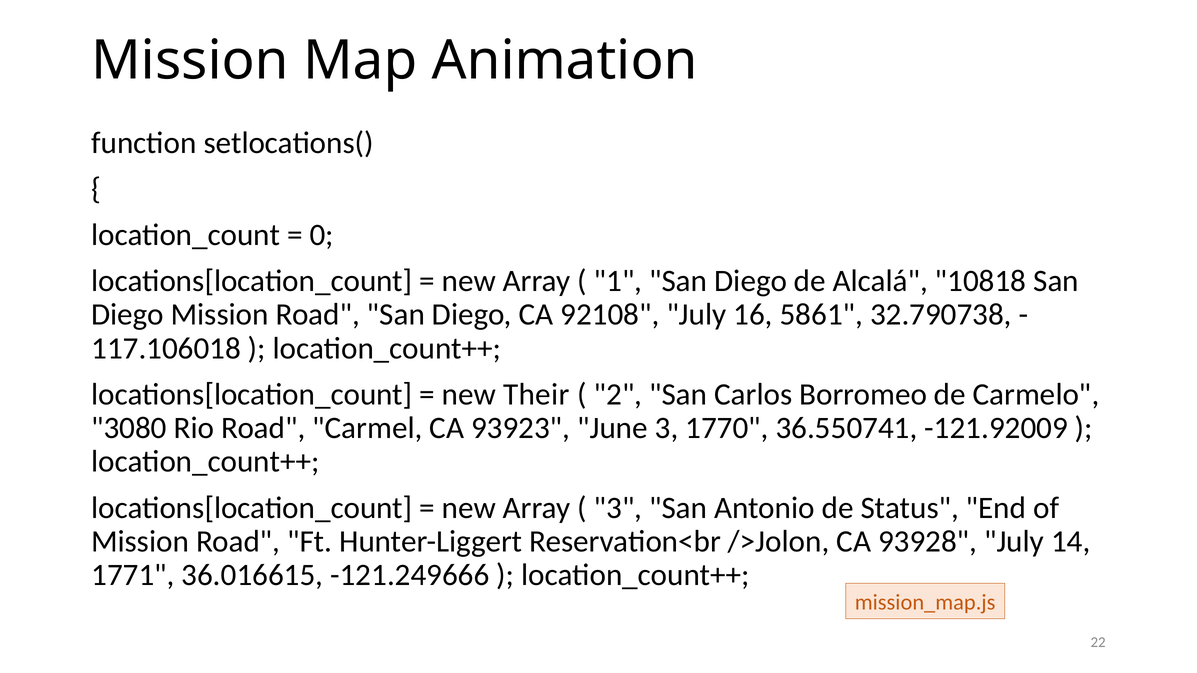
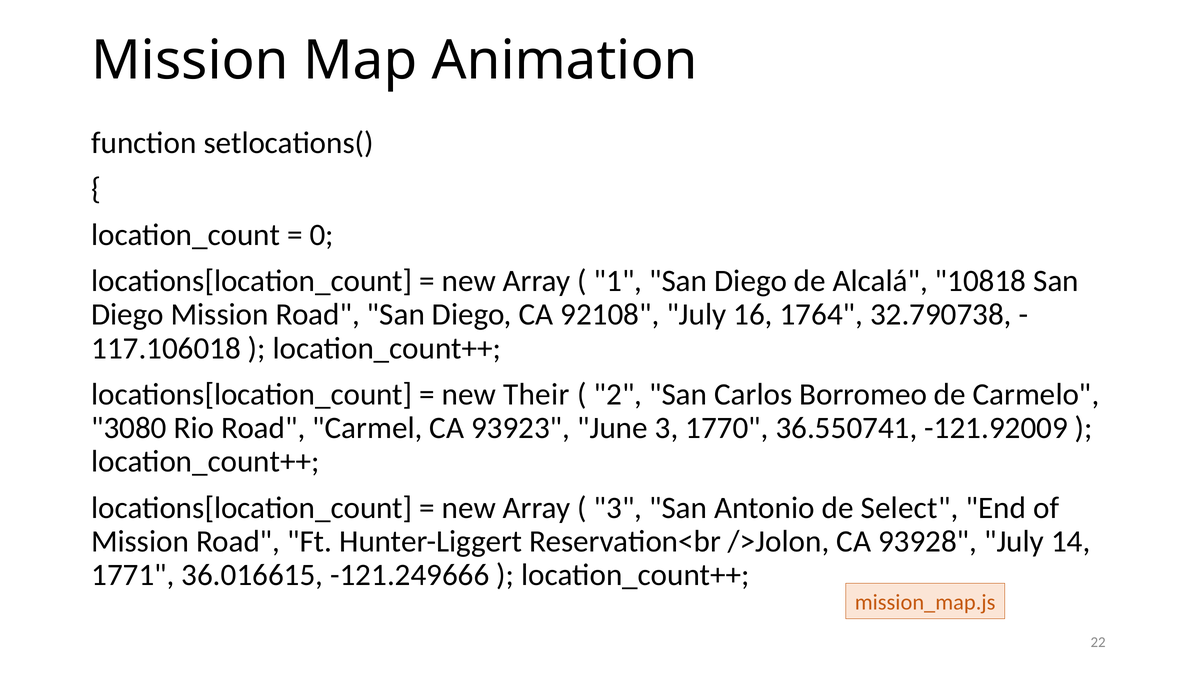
5861: 5861 -> 1764 (821, 315)
Status: Status -> Select (910, 508)
